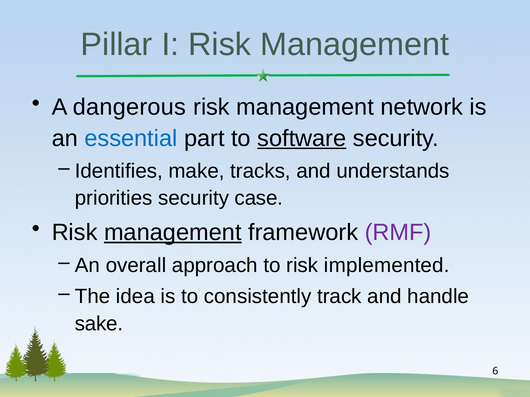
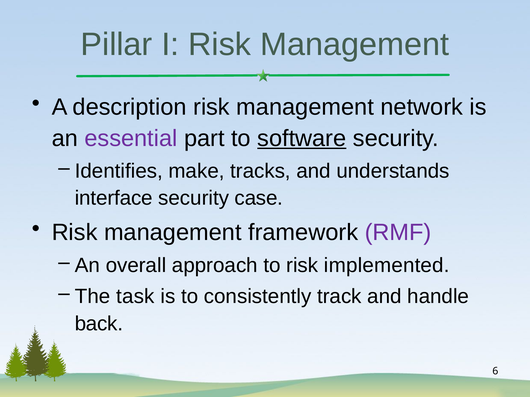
dangerous: dangerous -> description (130, 107)
essential colour: blue -> purple (131, 138)
priorities: priorities -> interface (114, 198)
management underline: present -> none (173, 233)
idea: idea -> task (135, 297)
sake: sake -> back (99, 324)
